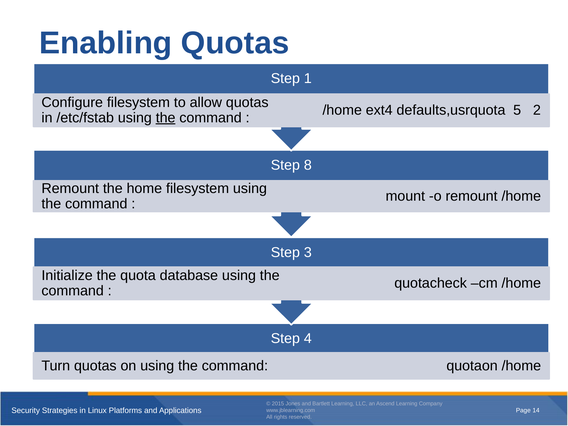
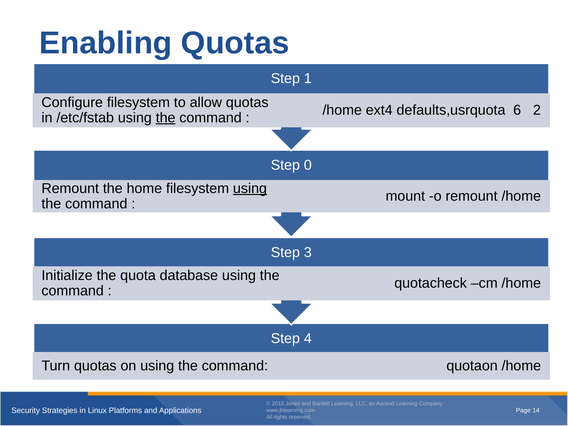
5: 5 -> 6 (517, 110)
8: 8 -> 0 (308, 165)
using underline: none -> present (250, 188)
